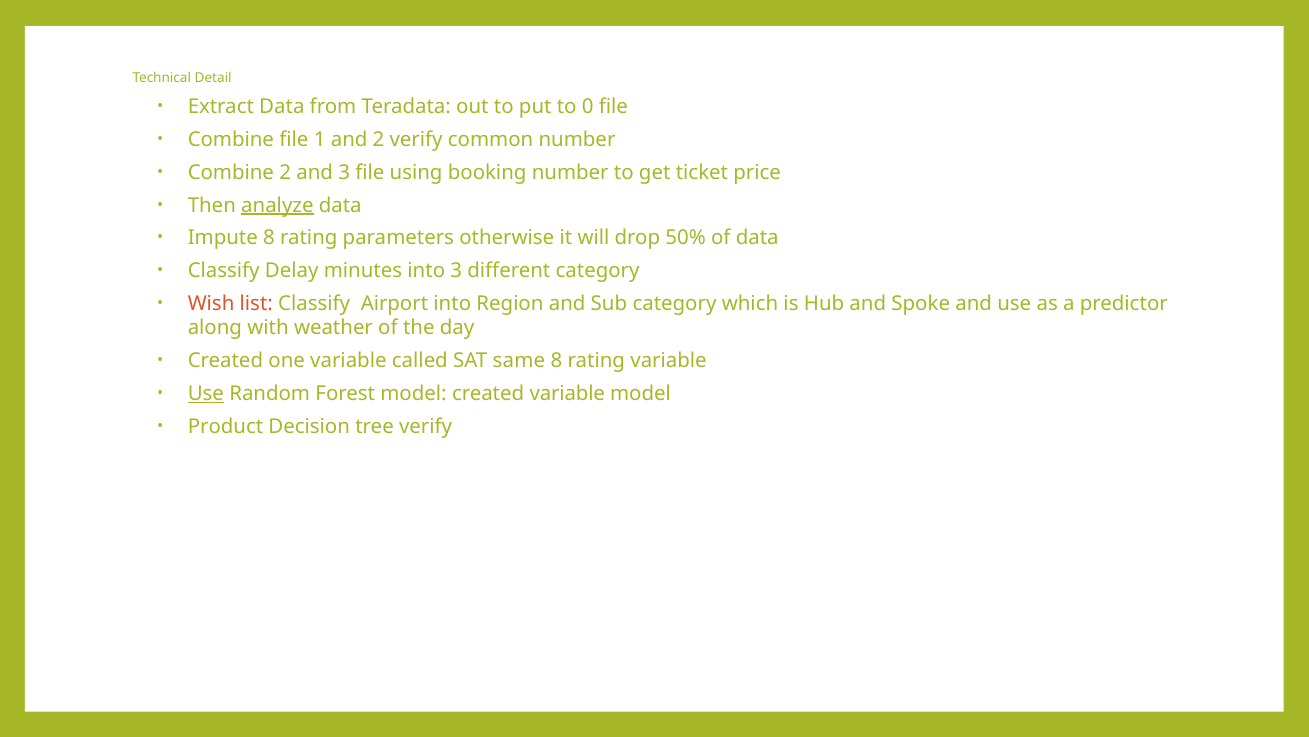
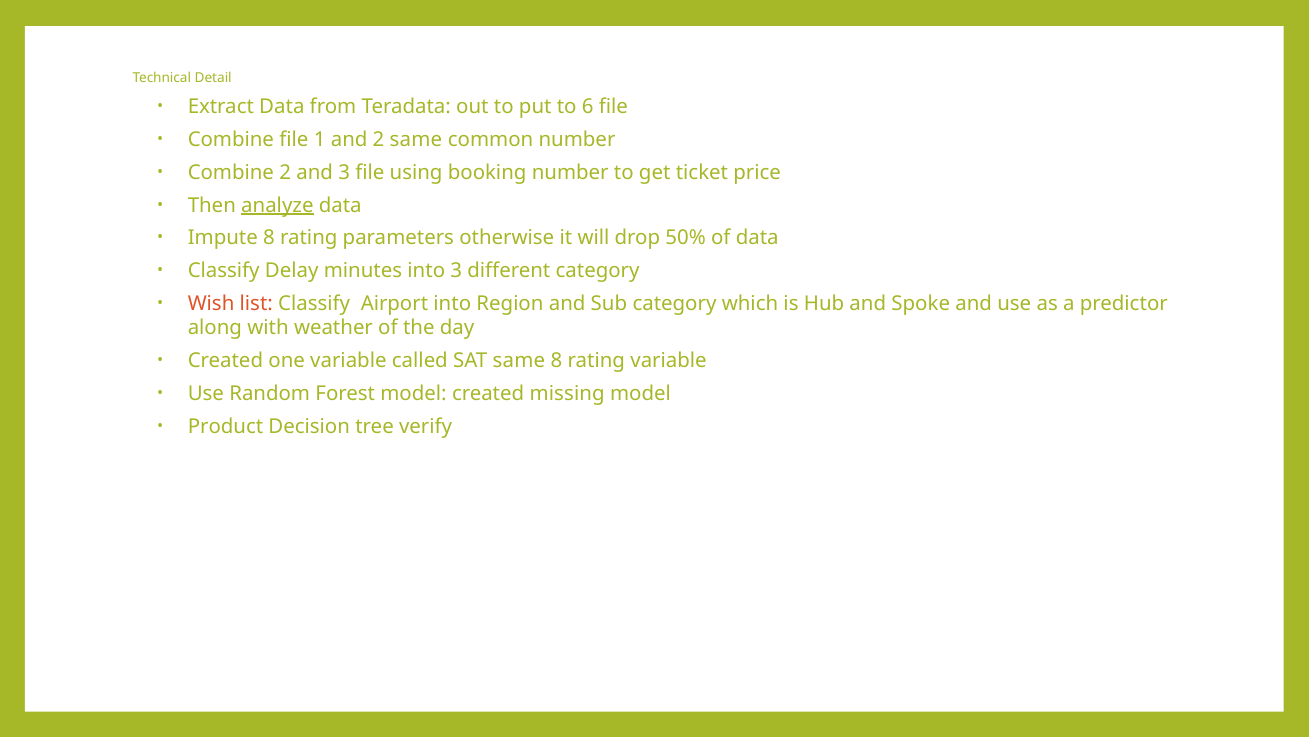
0: 0 -> 6 (588, 107)
2 verify: verify -> same (416, 140)
Use underline: present -> none (206, 393)
created variable: variable -> missing (567, 393)
